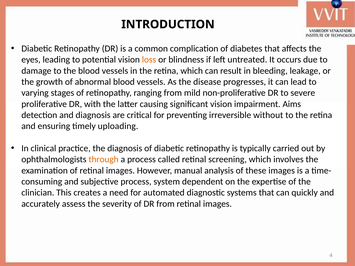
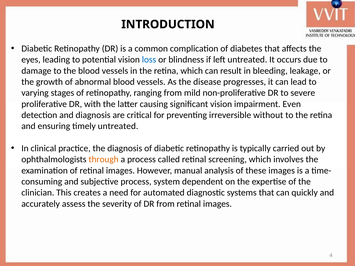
loss colour: orange -> blue (149, 60)
Aims: Aims -> Even (292, 104)
timely uploading: uploading -> untreated (118, 126)
